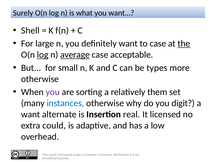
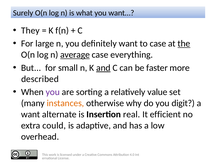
Shell: Shell -> They (30, 30)
log underline: present -> none (43, 55)
acceptable: acceptable -> everything (132, 55)
and underline: none -> present (103, 68)
types: types -> faster (157, 68)
otherwise: otherwise -> described (40, 79)
them: them -> value (157, 92)
instances colour: blue -> orange (65, 103)
It licensed: licensed -> efficient (165, 114)
